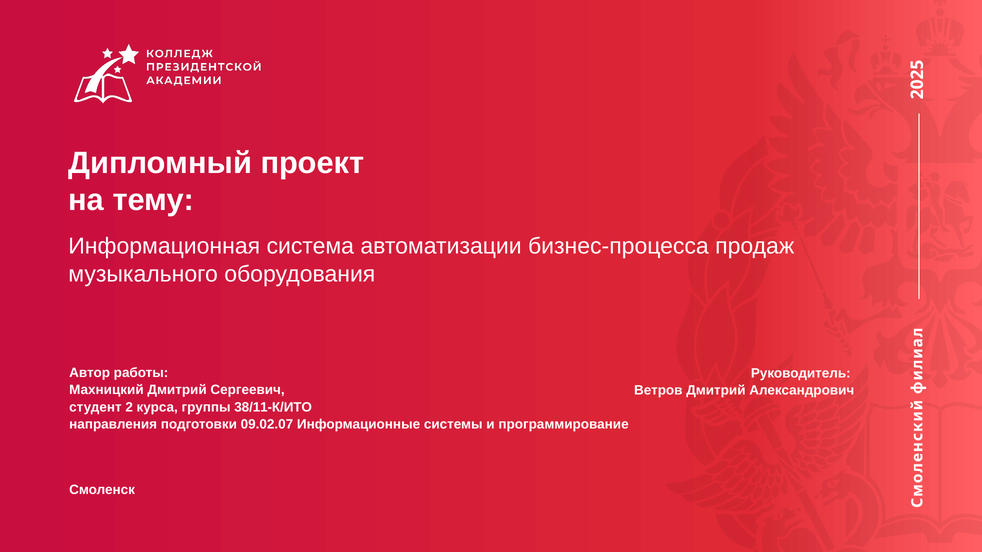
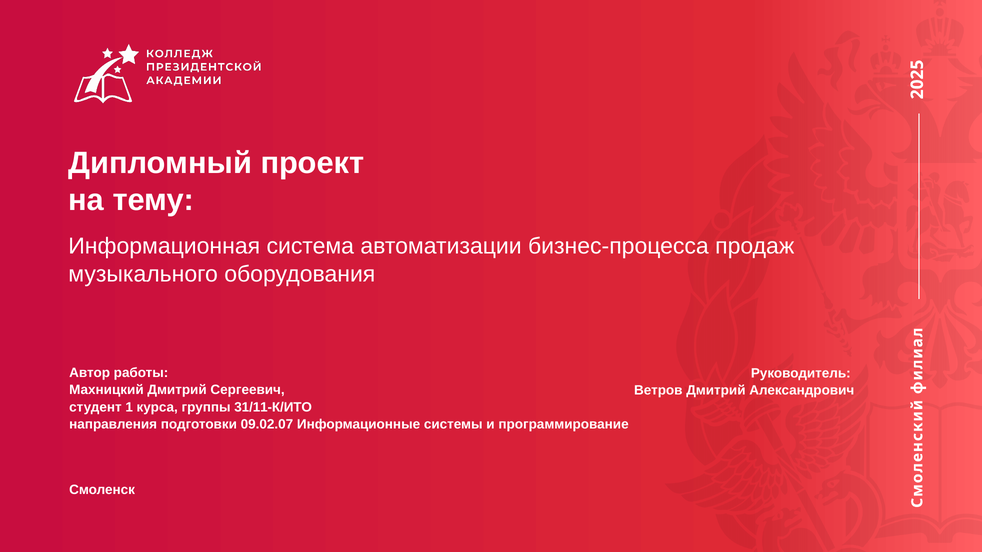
студент 2: 2 -> 1 (129, 407)
38/11-К/ИТО: 38/11-К/ИТО -> 31/11-К/ИТО (273, 407)
